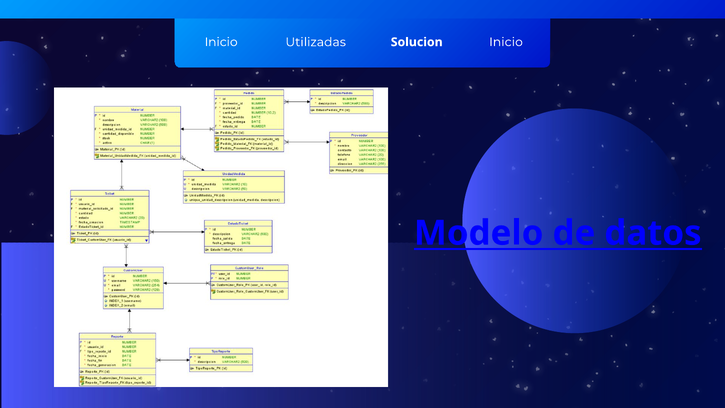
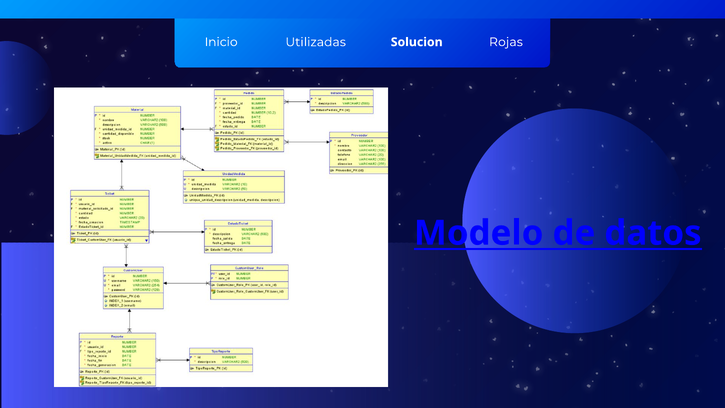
Solucion Inicio: Inicio -> Rojas (506, 42)
